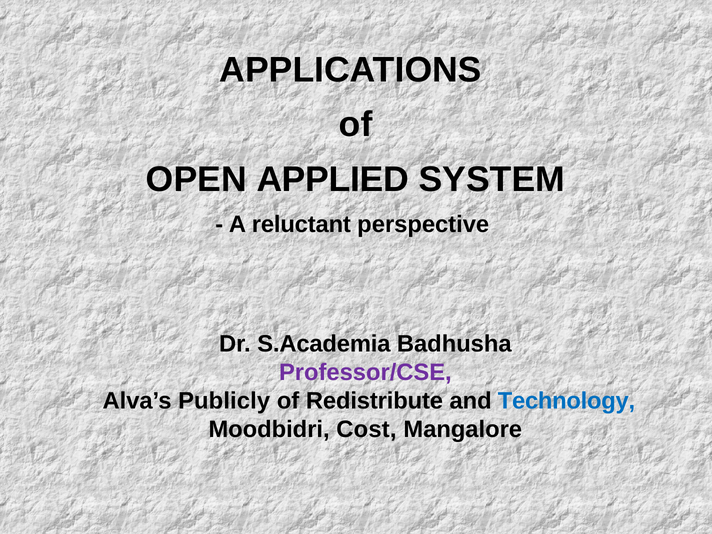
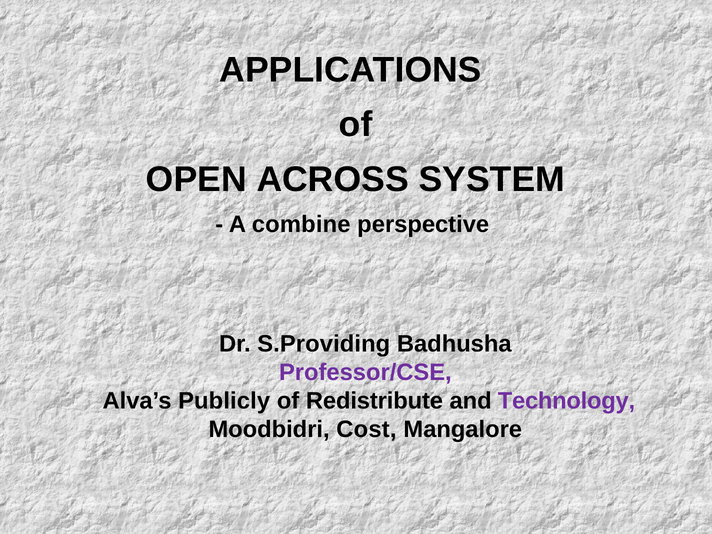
APPLIED: APPLIED -> ACROSS (333, 180)
reluctant: reluctant -> combine (301, 224)
S.Academia: S.Academia -> S.Providing (324, 344)
Technology colour: blue -> purple (566, 401)
